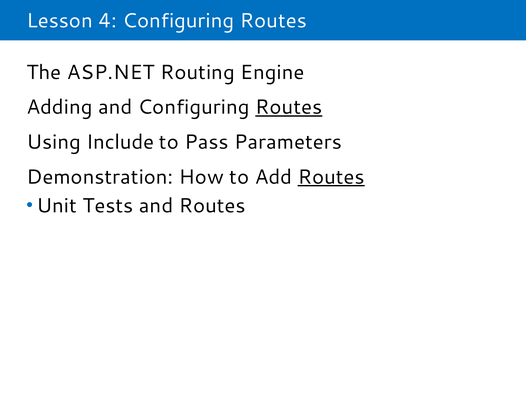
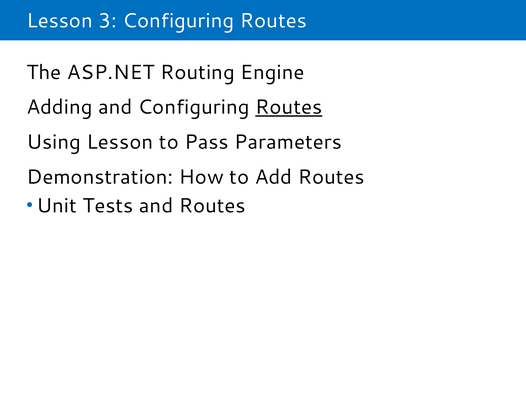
4: 4 -> 3 (108, 21)
Using Include: Include -> Lesson (120, 142)
Routes underline: present -> none (331, 177)
